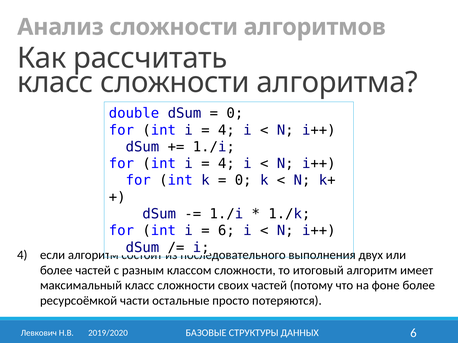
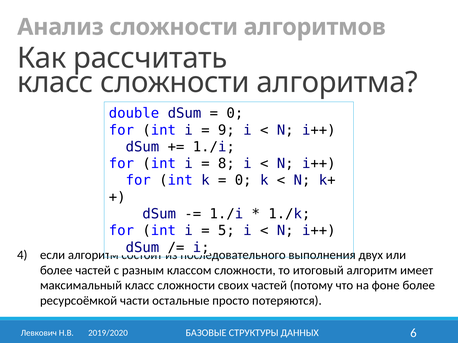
4: 4 -> 9 (226, 130)
4: 4 -> 8 (226, 164)
6: 6 -> 5 (226, 231)
